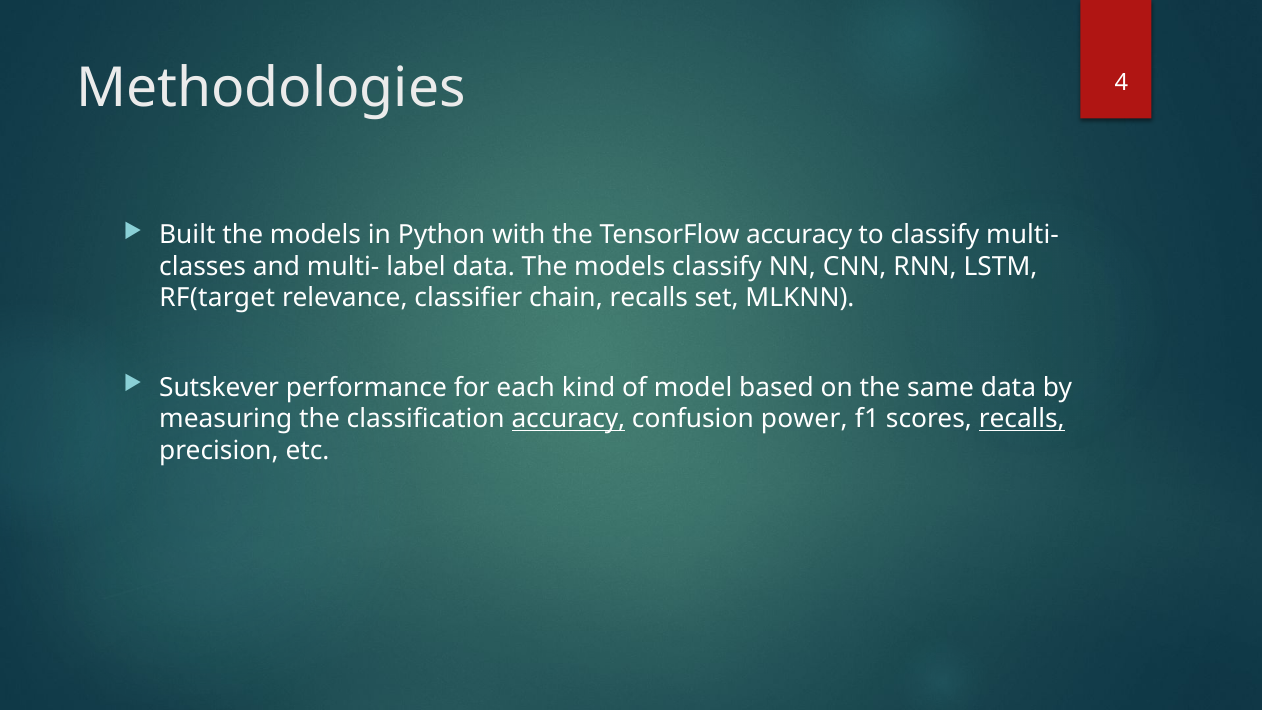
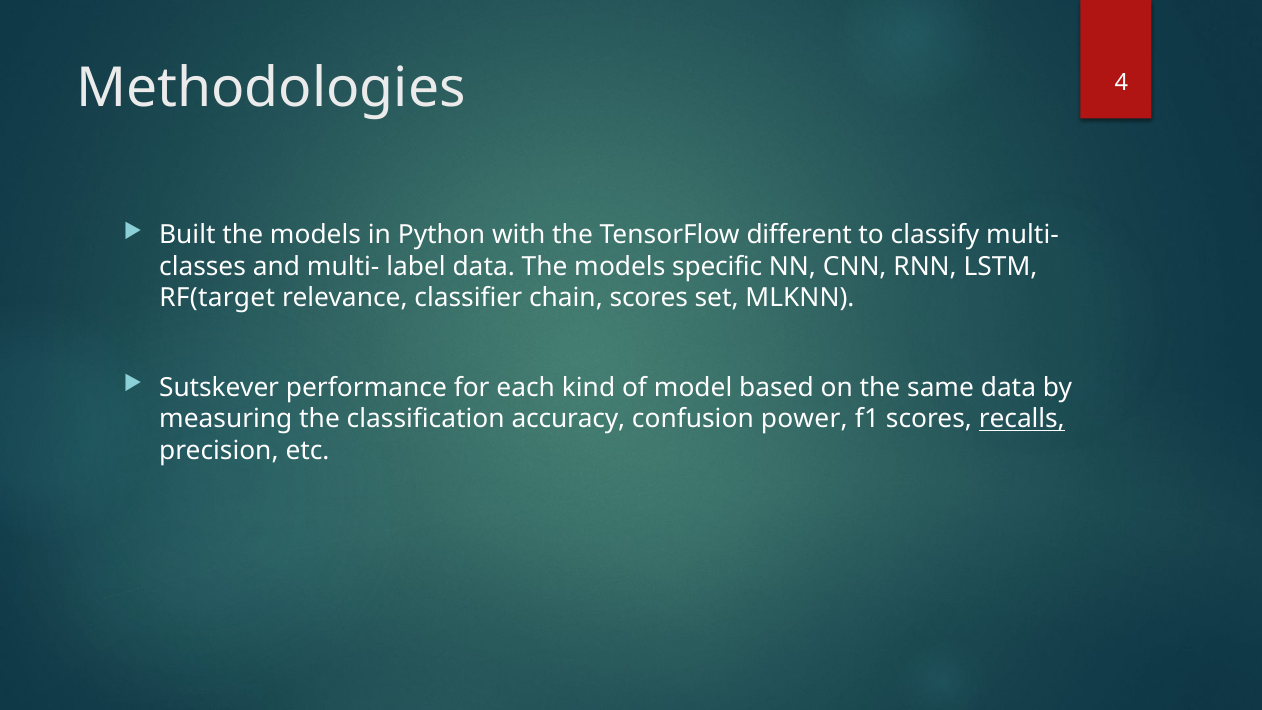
TensorFlow accuracy: accuracy -> different (799, 235)
models classify: classify -> specific (717, 267)
chain recalls: recalls -> scores (649, 298)
accuracy underline: present -> none (568, 419)
